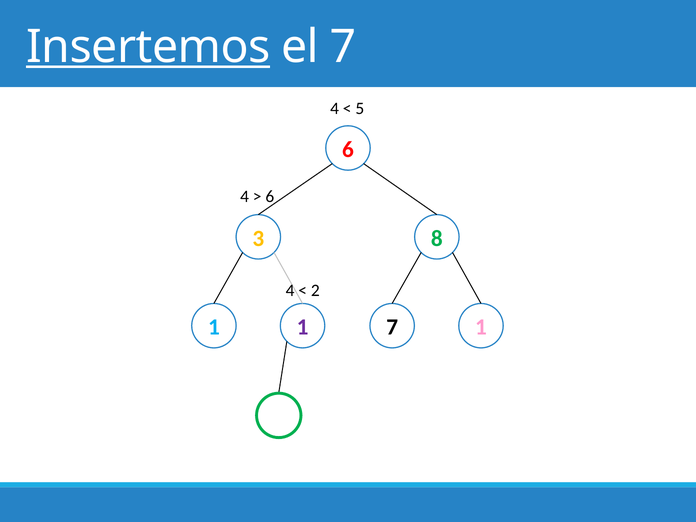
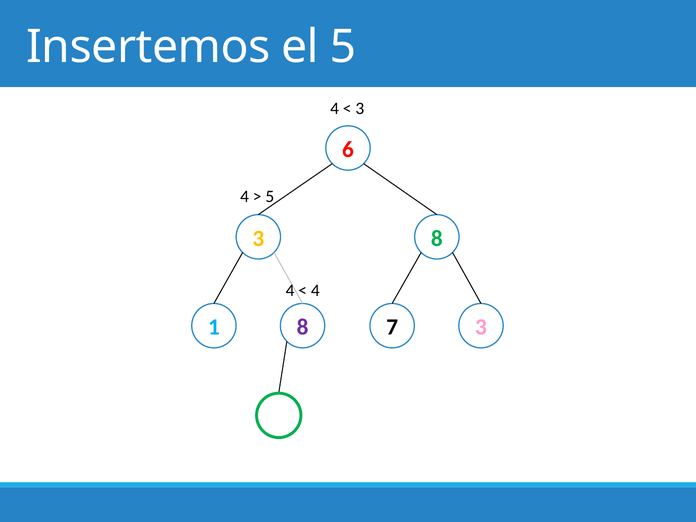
Insertemos underline: present -> none (148, 47)
el 7: 7 -> 5 (343, 47)
5: 5 -> 3 (360, 108)
6: 6 -> 5 (270, 196)
2: 2 -> 4 (315, 290)
1 1: 1 -> 8 (303, 327)
7 1: 1 -> 3 (481, 327)
